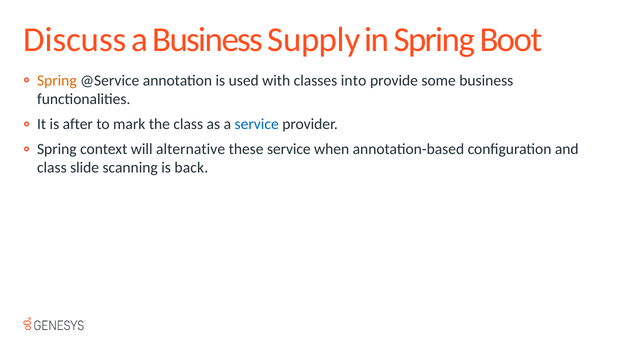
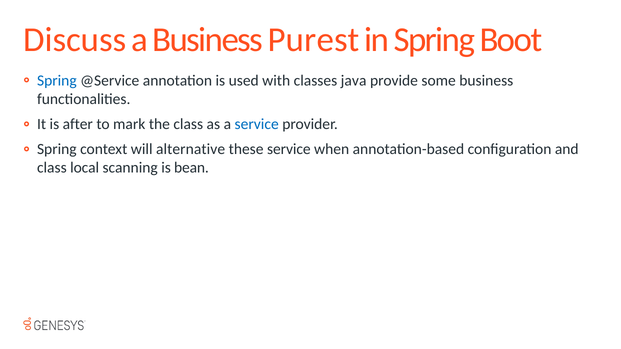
Supply: Supply -> Purest (314, 40)
Spring colour: orange -> blue (57, 81)
into: into -> java (354, 81)
slide: slide -> local (85, 168)
back: back -> bean (191, 168)
